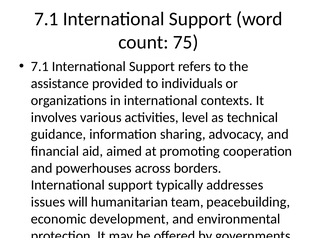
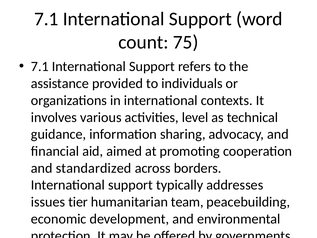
powerhouses: powerhouses -> standardized (94, 168)
will: will -> tier (78, 202)
